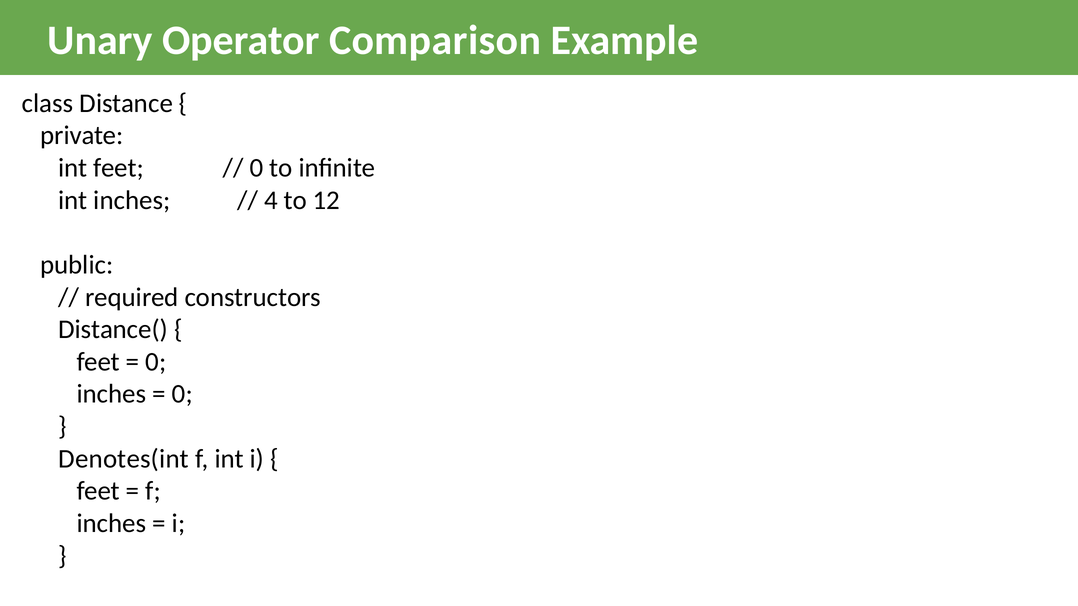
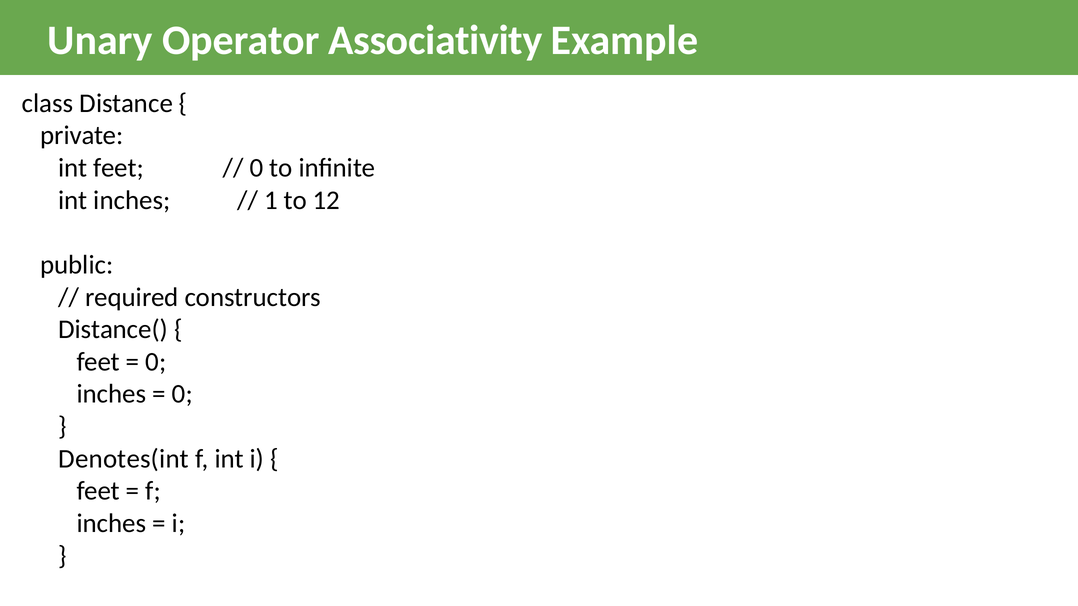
Comparison: Comparison -> Associativity (435, 40)
4: 4 -> 1 (271, 200)
